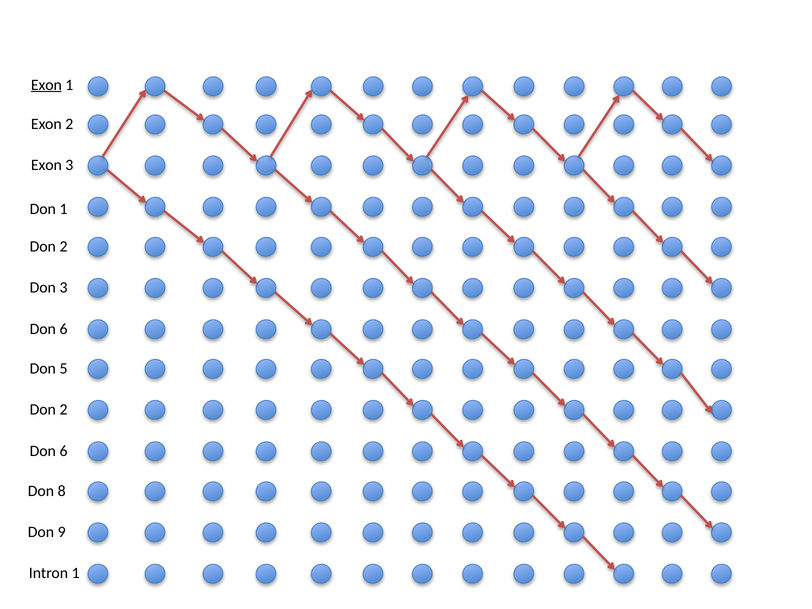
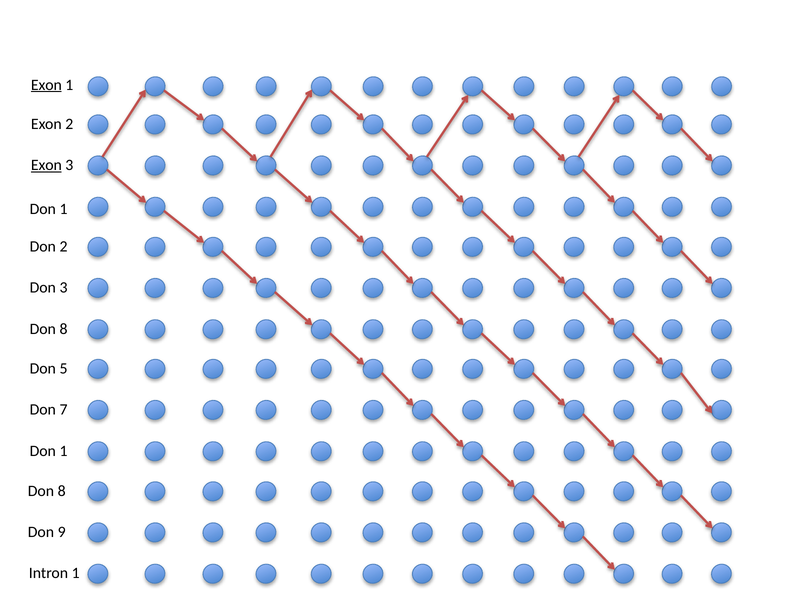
Exon underline: none -> present (46, 165)
6: 6 -> 8 (64, 329)
2: 2 -> 7 (64, 409)
6: 6 -> 1 (64, 451)
